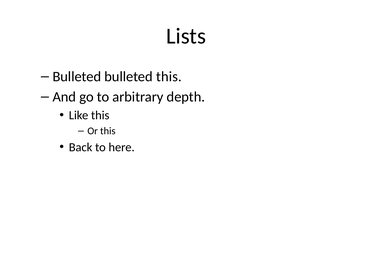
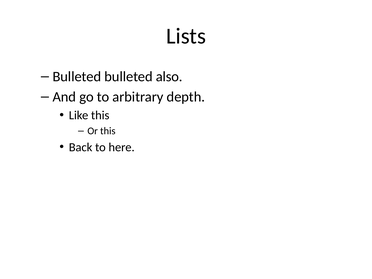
bulleted this: this -> also (169, 77)
